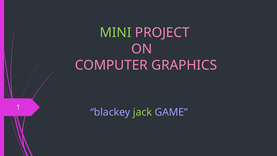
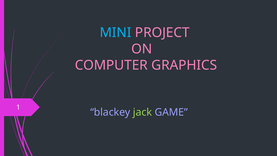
MINI colour: light green -> light blue (116, 33)
